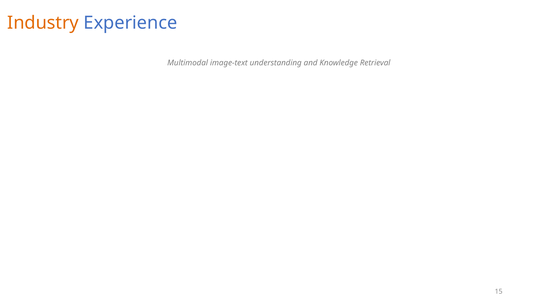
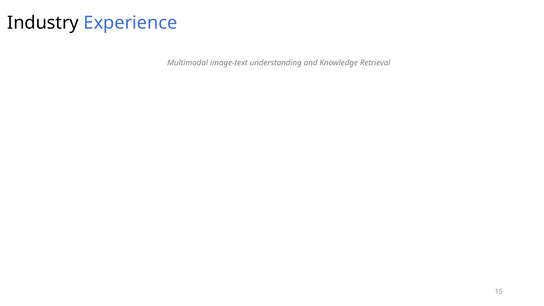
Industry colour: orange -> black (43, 23)
